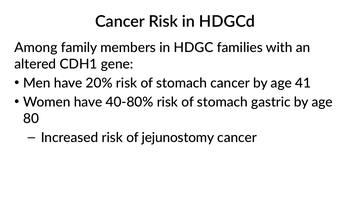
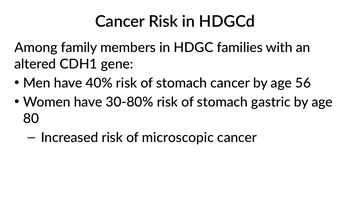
20%: 20% -> 40% (99, 83)
41: 41 -> 56 (303, 83)
40-80%: 40-80% -> 30-80% (129, 102)
jejunostomy: jejunostomy -> microscopic (178, 138)
